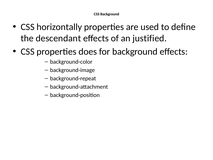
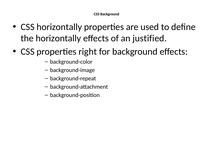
the descendant: descendant -> horizontally (58, 38)
does: does -> right (88, 52)
